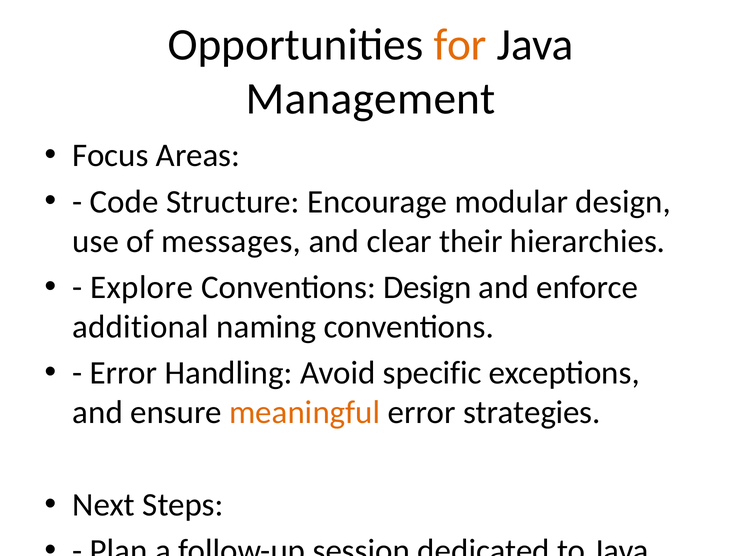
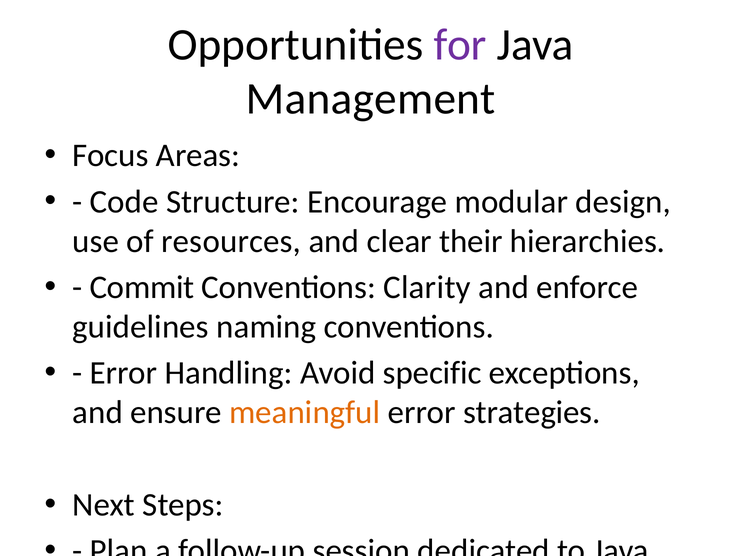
for colour: orange -> purple (460, 45)
of messages: messages -> resources (231, 241)
Explore: Explore -> Commit (142, 288)
Conventions Design: Design -> Clarity (427, 288)
additional: additional -> guidelines (141, 327)
